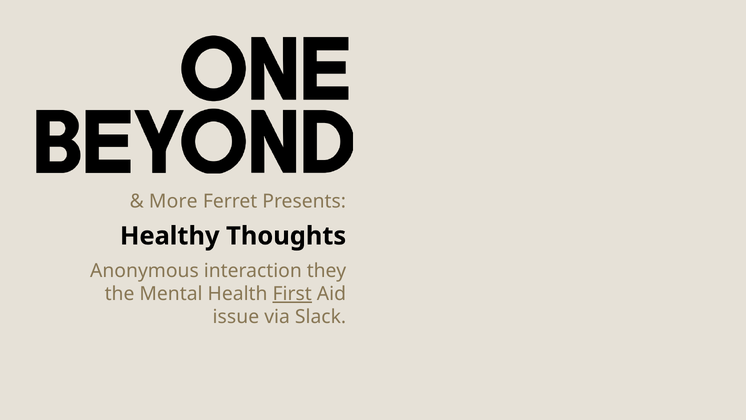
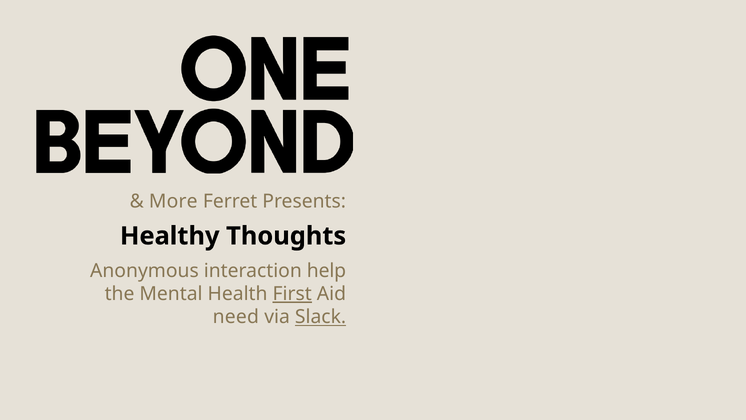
they: they -> help (326, 270)
issue: issue -> need (236, 317)
Slack underline: none -> present (321, 317)
